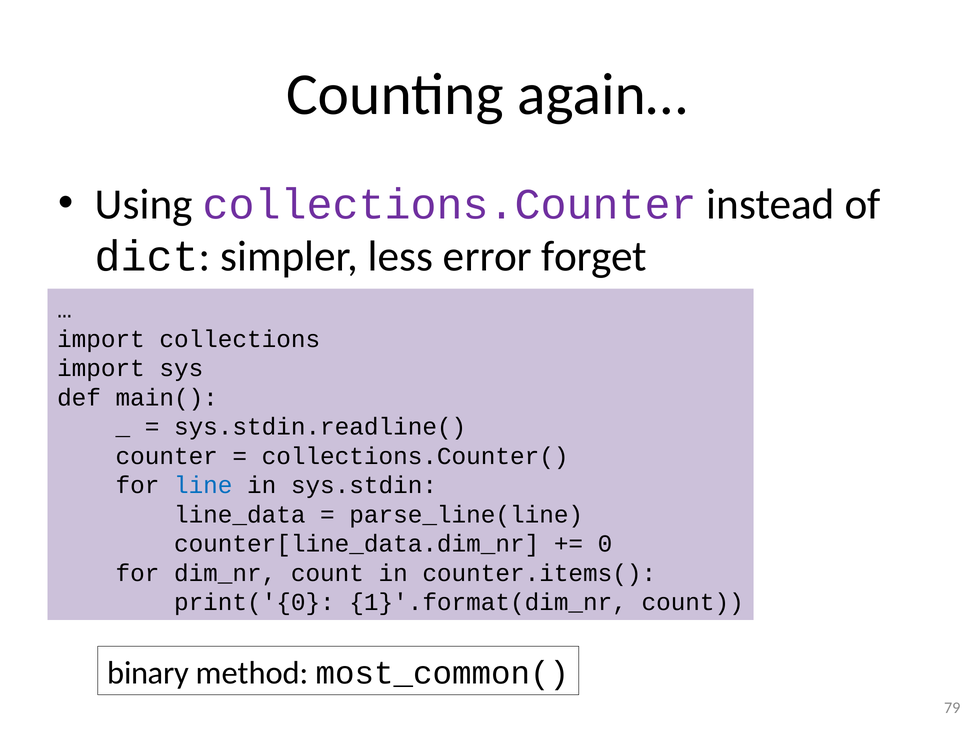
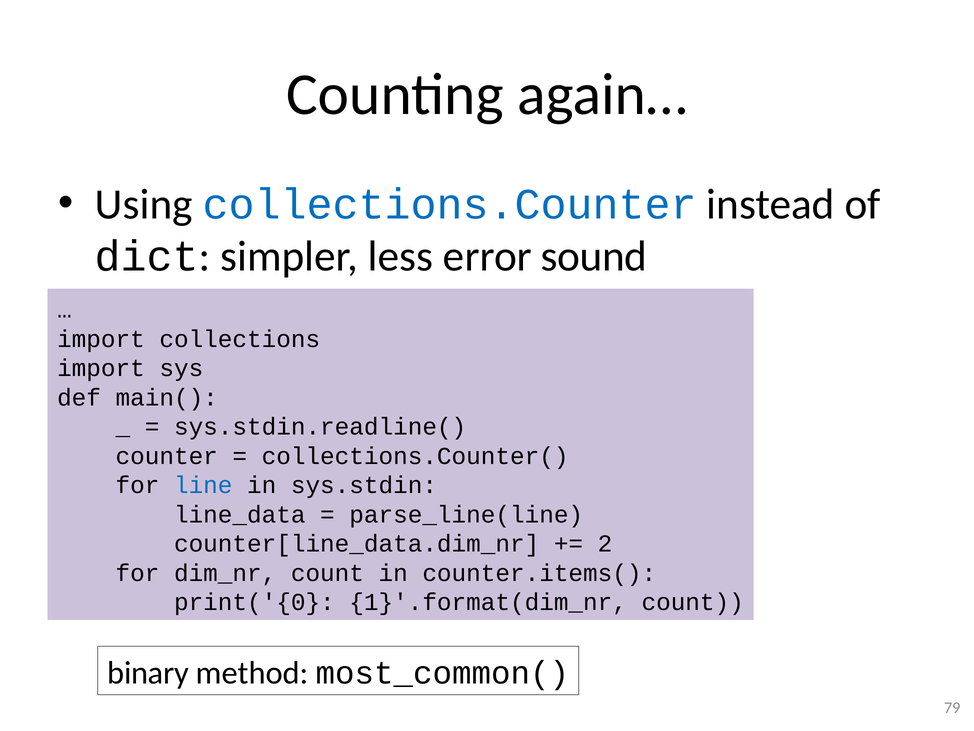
collections.Counter colour: purple -> blue (450, 204)
forget: forget -> sound (594, 256)
0: 0 -> 2 (605, 543)
